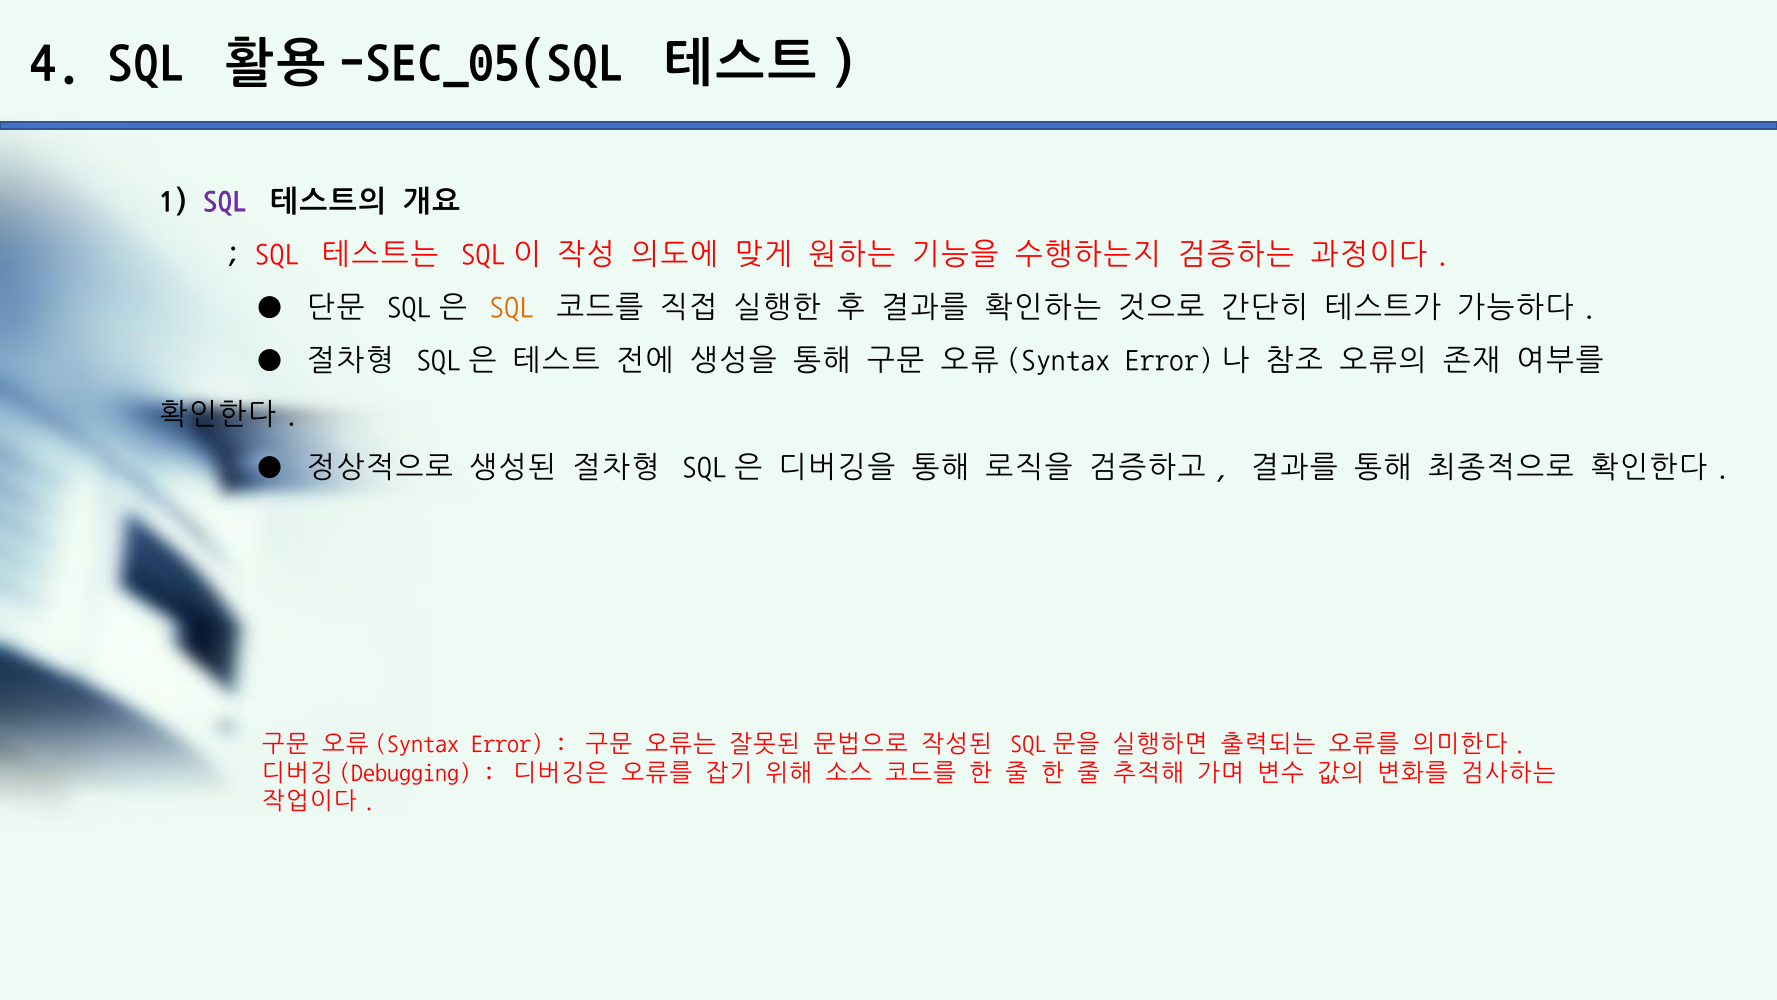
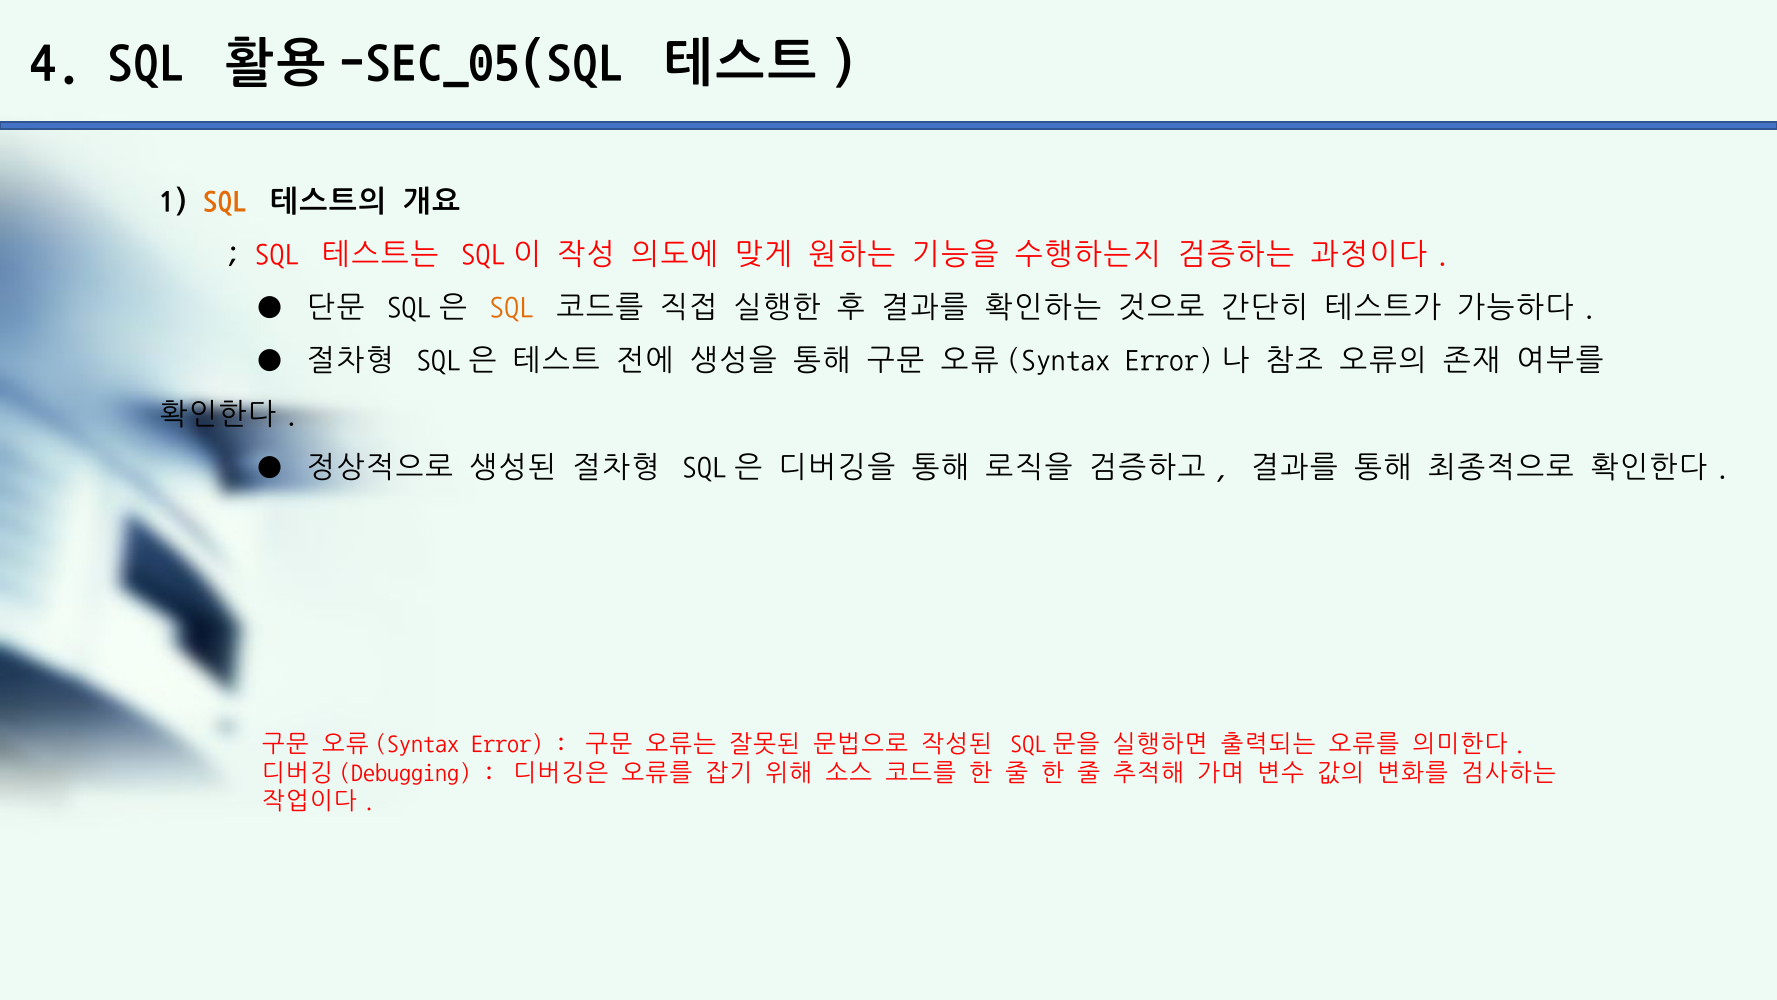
SQL colour: purple -> orange (225, 200)
